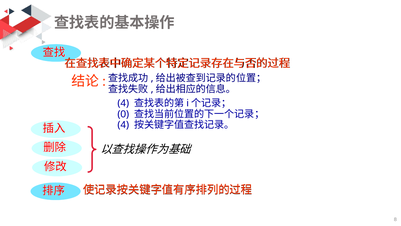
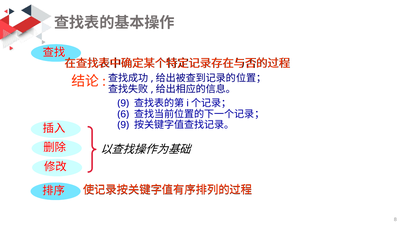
4: 4 -> 9 (123, 103)
0: 0 -> 6 (123, 114)
4: 4 -> 9 (123, 125)
